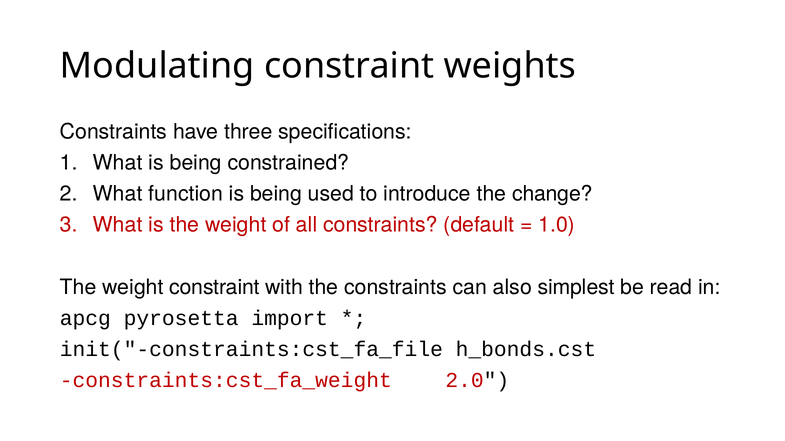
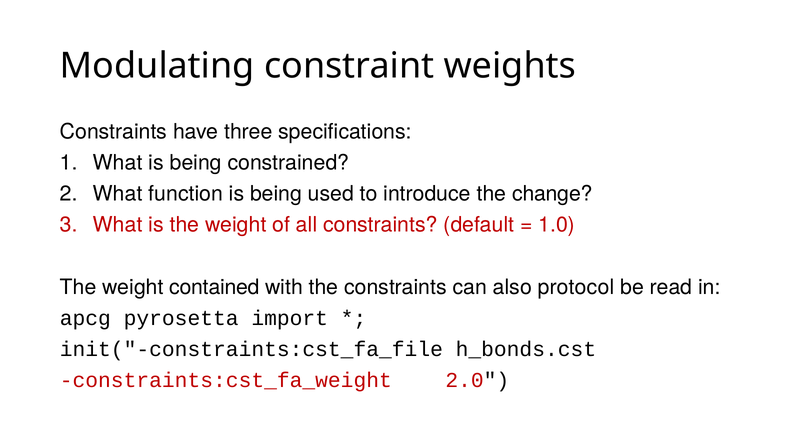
weight constraint: constraint -> contained (214, 287)
simplest: simplest -> protocol (576, 287)
